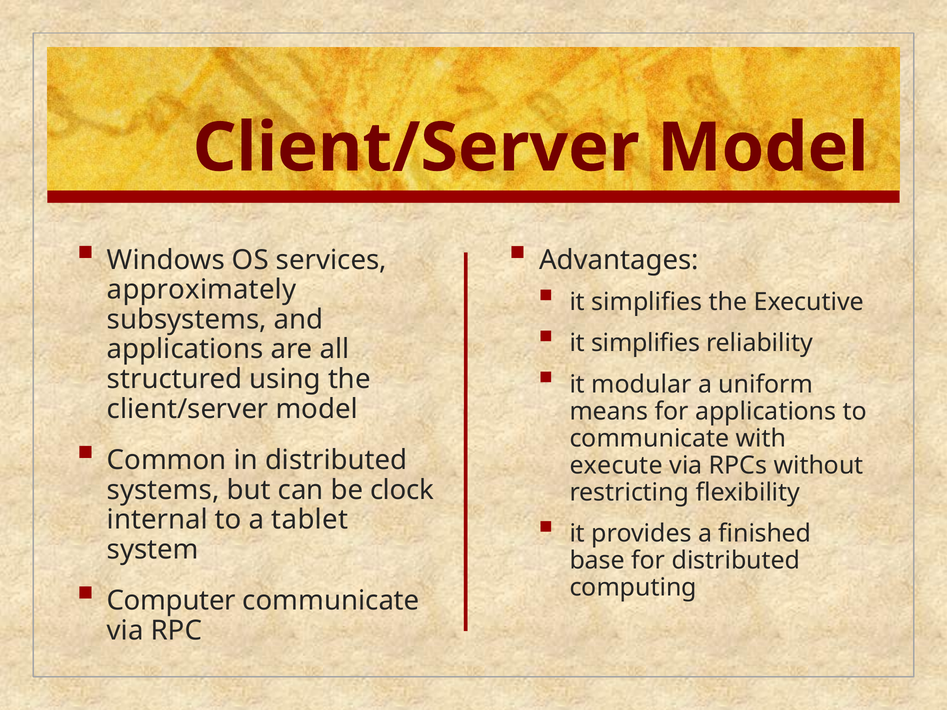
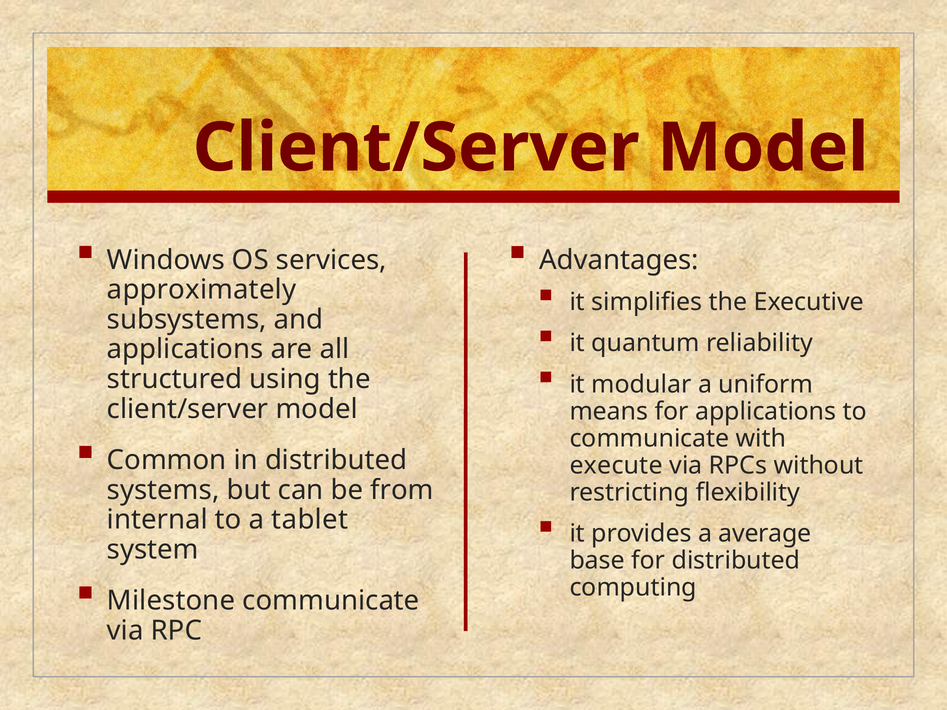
simplifies: simplifies -> quantum (646, 343)
clock: clock -> from (402, 490)
finished: finished -> average (765, 534)
Computer: Computer -> Milestone (171, 601)
